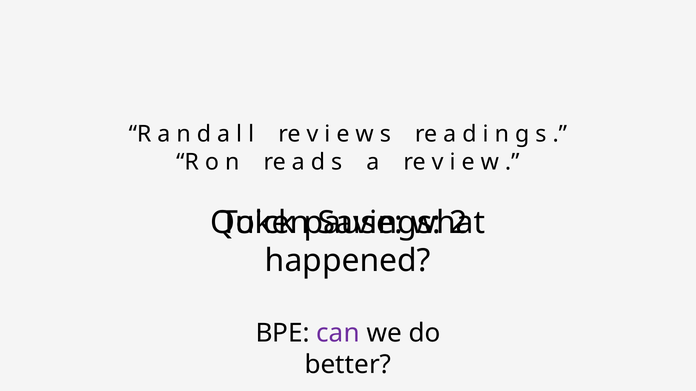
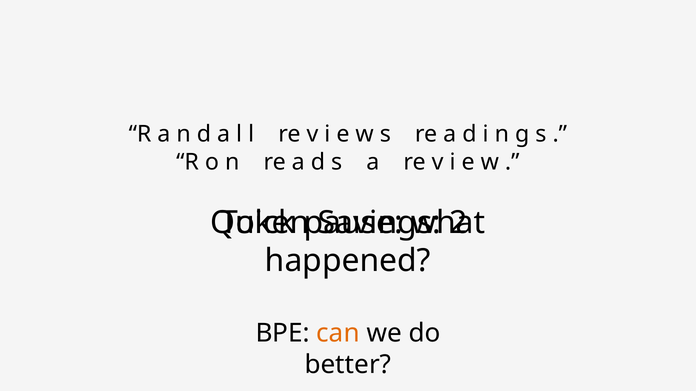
can colour: purple -> orange (338, 334)
